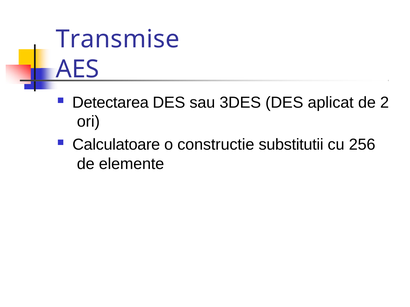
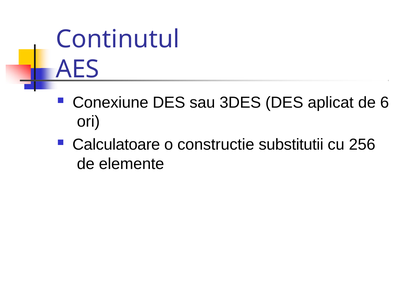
Transmise: Transmise -> Continutul (118, 39)
Detectarea: Detectarea -> Conexiune (110, 103)
2: 2 -> 6 (385, 103)
